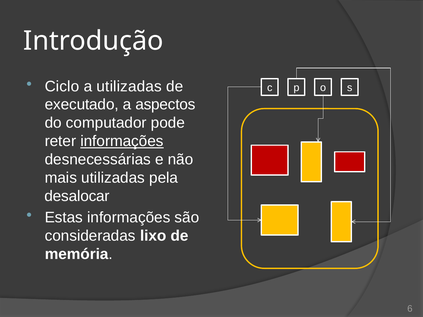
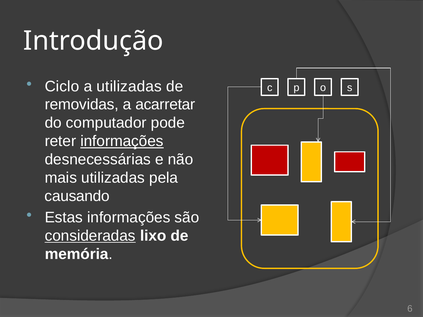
executado: executado -> removidas (82, 105)
aspectos: aspectos -> acarretar (165, 105)
desalocar: desalocar -> causando (77, 196)
consideradas underline: none -> present (90, 236)
